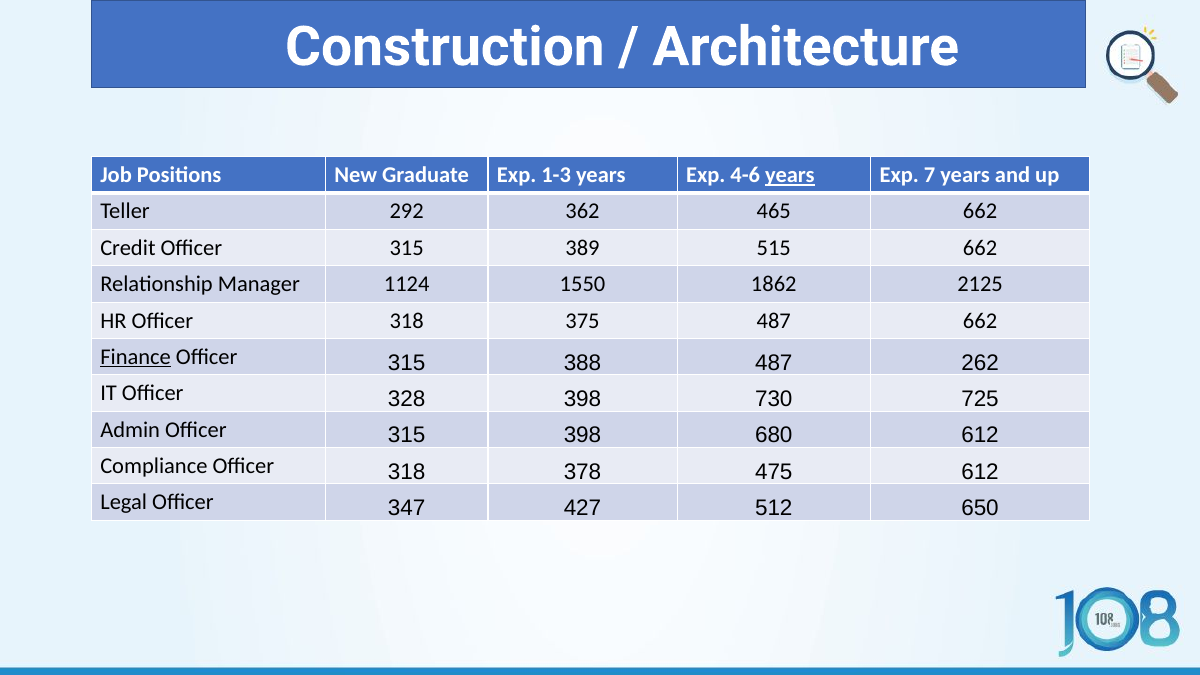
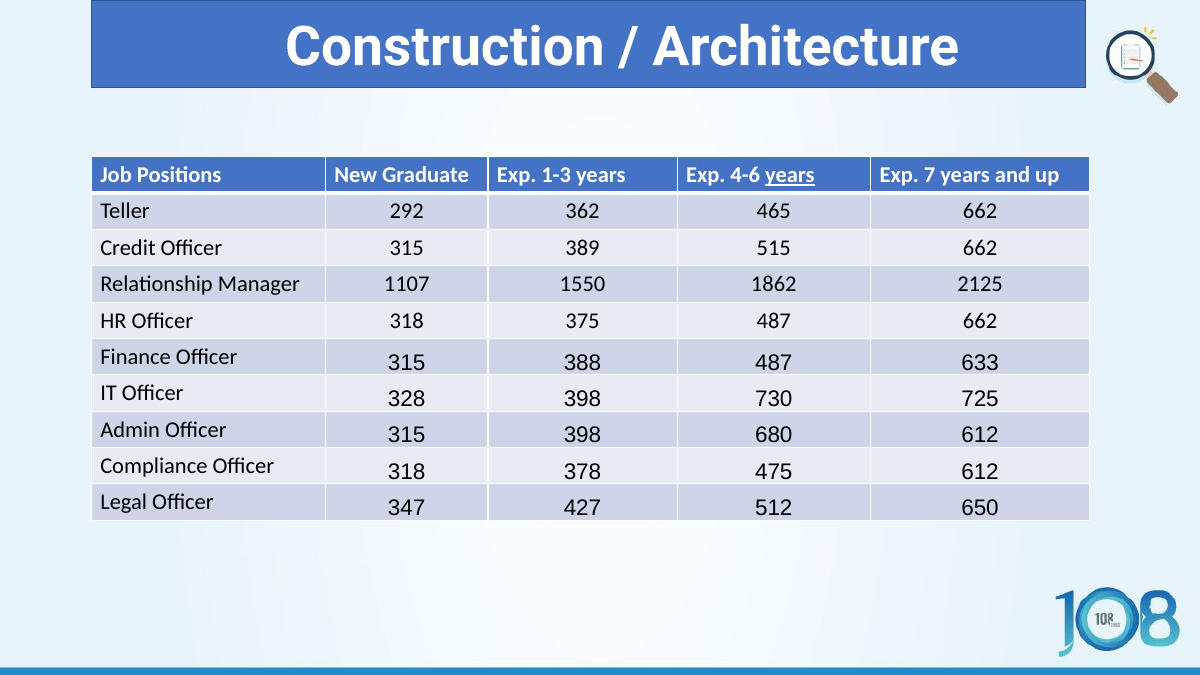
1124: 1124 -> 1107 (407, 284)
Finance underline: present -> none (136, 357)
262: 262 -> 633 (980, 363)
